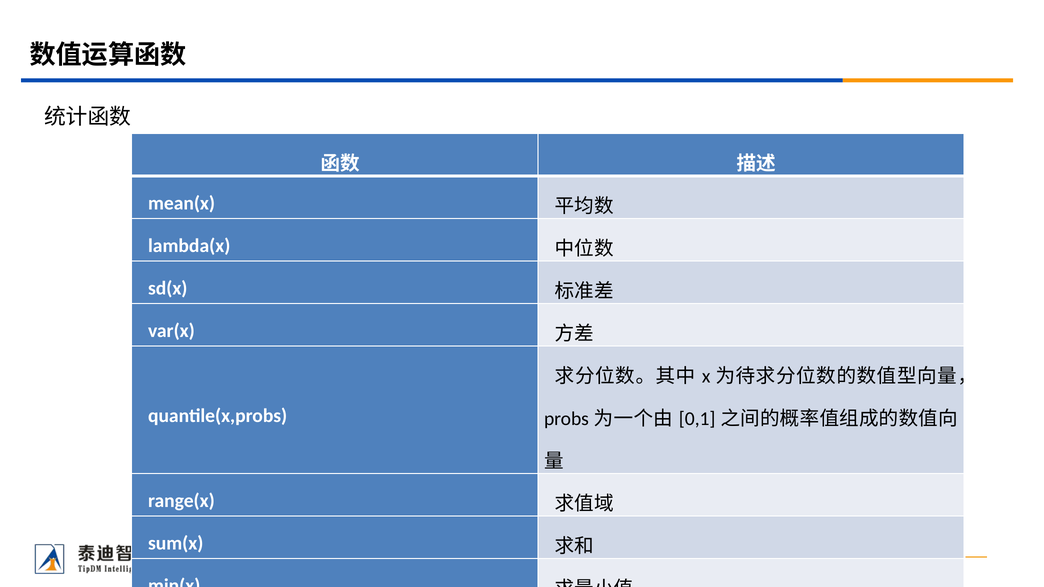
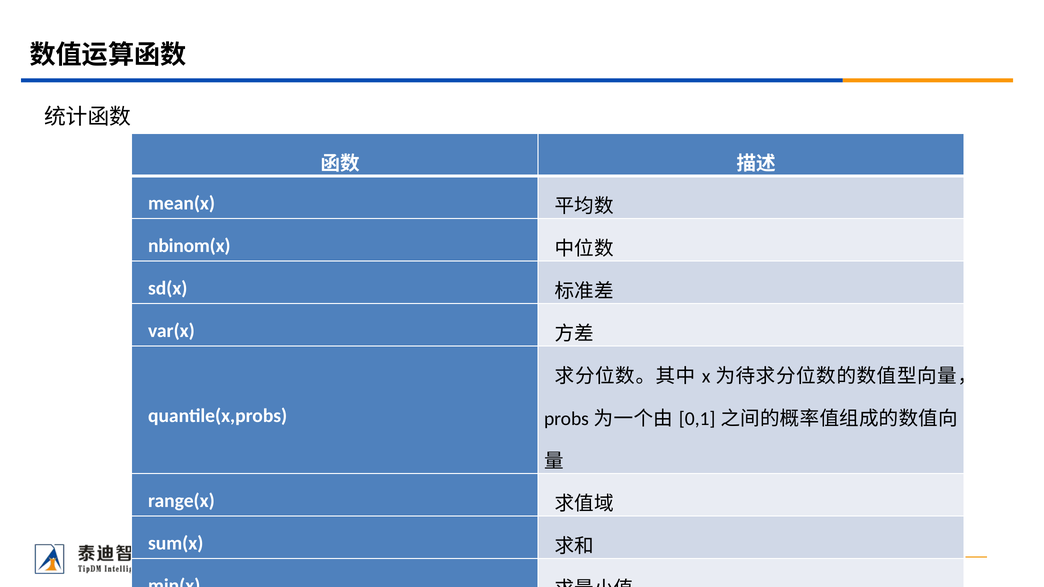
lambda(x: lambda(x -> nbinom(x (189, 246)
